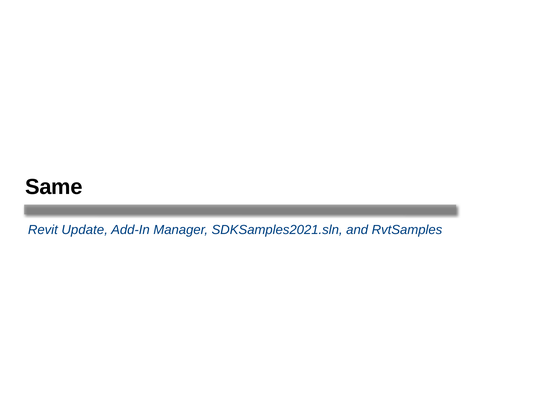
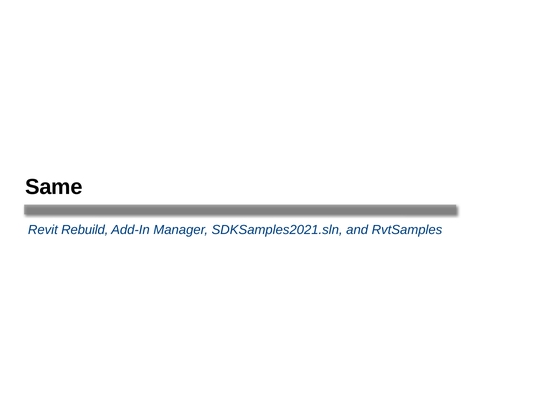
Update: Update -> Rebuild (85, 230)
